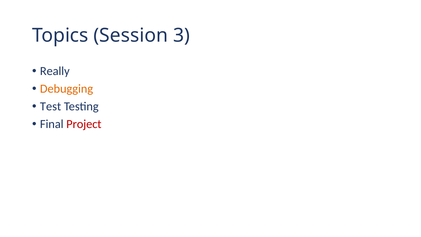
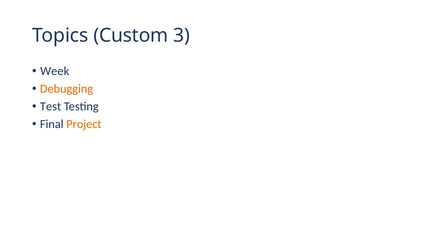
Session: Session -> Custom (131, 35)
Really: Really -> Week (55, 71)
Project colour: red -> orange (84, 124)
